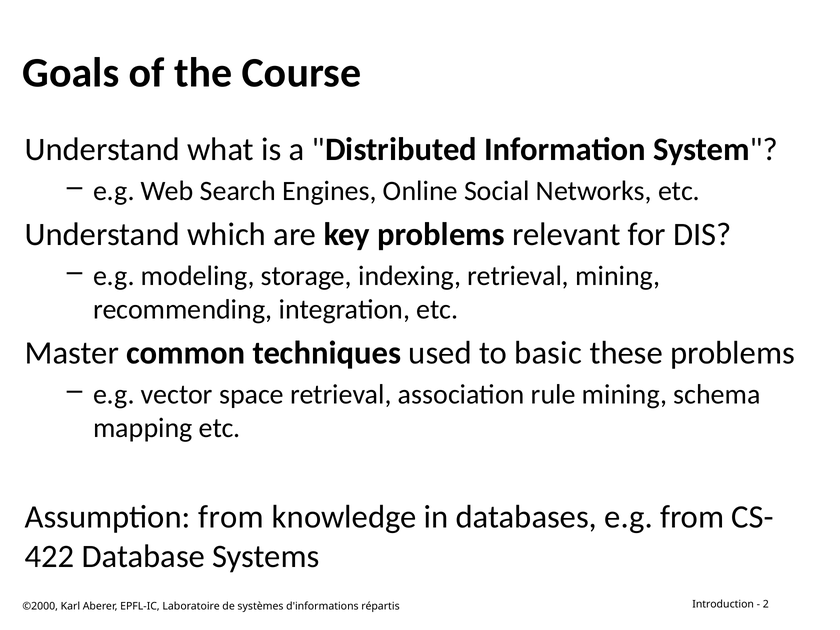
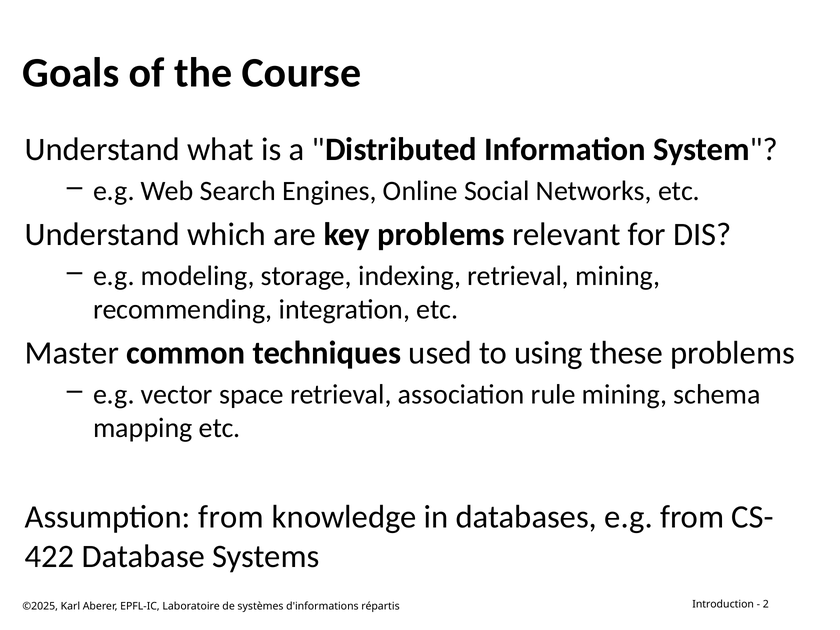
basic: basic -> using (548, 353)
©2000: ©2000 -> ©2025 (40, 606)
